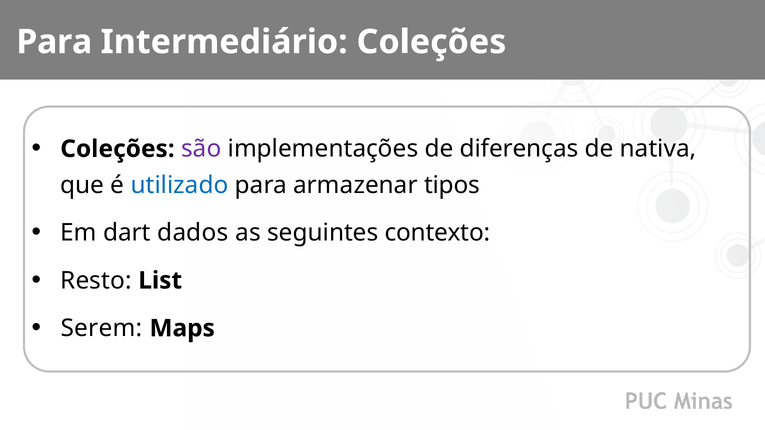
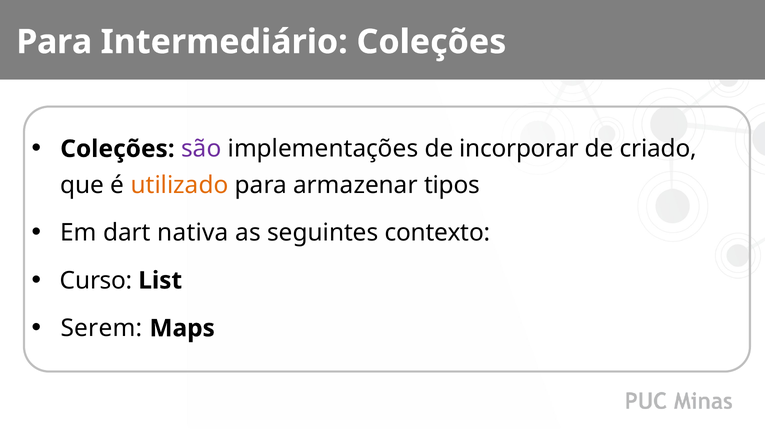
diferenças: diferenças -> incorporar (519, 149)
nativa: nativa -> criado (658, 149)
utilizado colour: blue -> orange (180, 185)
dados: dados -> nativa (193, 233)
Resto: Resto -> Curso (96, 281)
